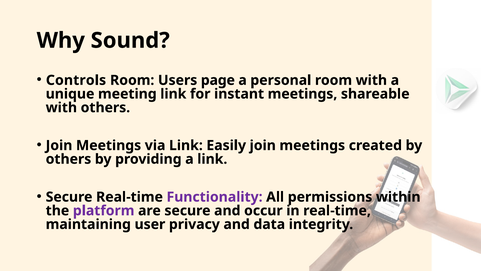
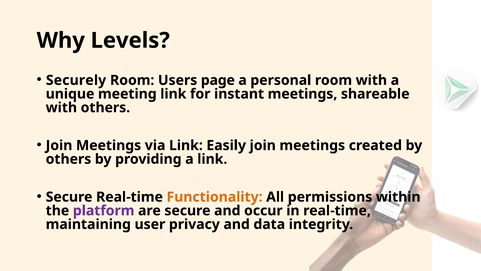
Sound: Sound -> Levels (130, 40)
Controls: Controls -> Securely (76, 80)
Functionality colour: purple -> orange (215, 197)
